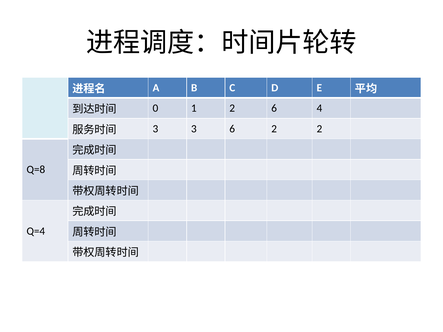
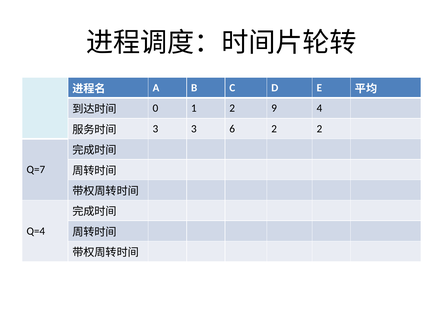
2 6: 6 -> 9 (274, 108)
Q=8: Q=8 -> Q=7 (36, 170)
